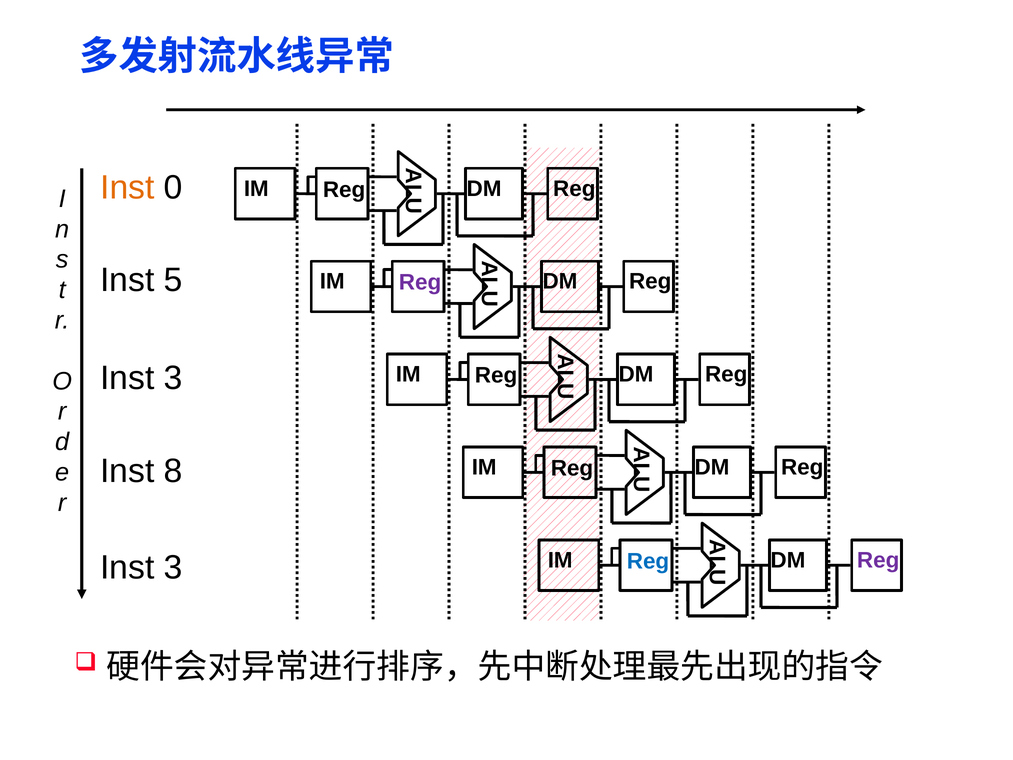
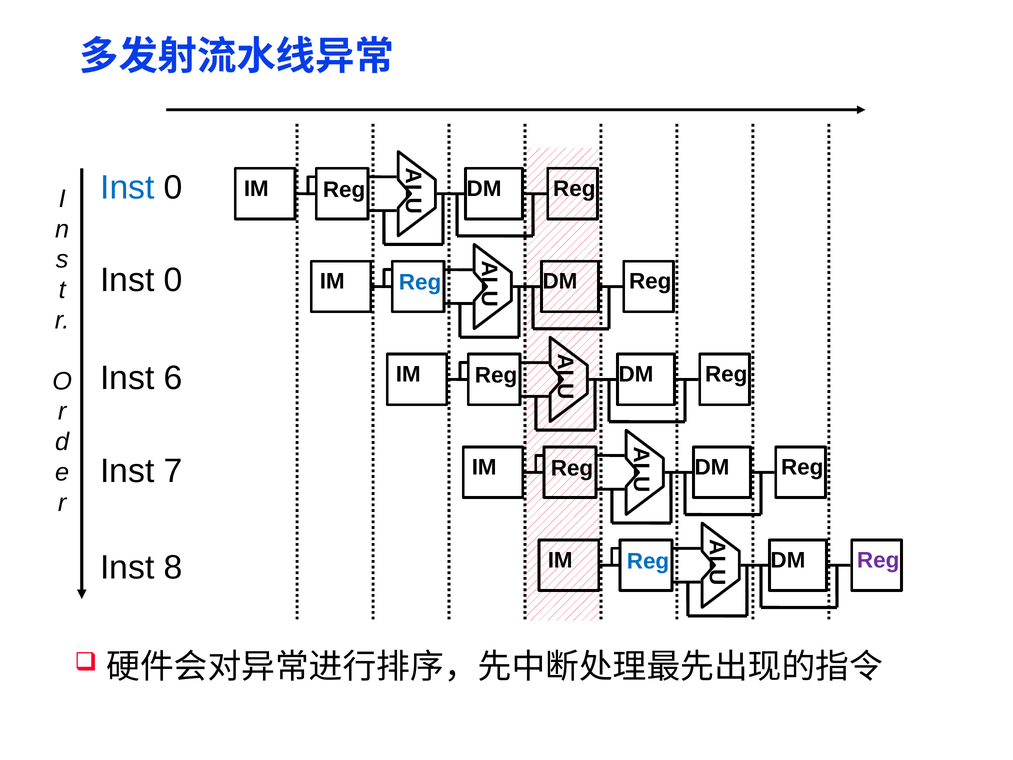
Inst colour: orange -> blue (127, 187)
5: 5 -> 0 (173, 280)
Reg colour: purple -> blue (420, 282)
3: 3 -> 6 (173, 378)
8: 8 -> 7 (173, 471)
3: 3 -> 8 (173, 567)
